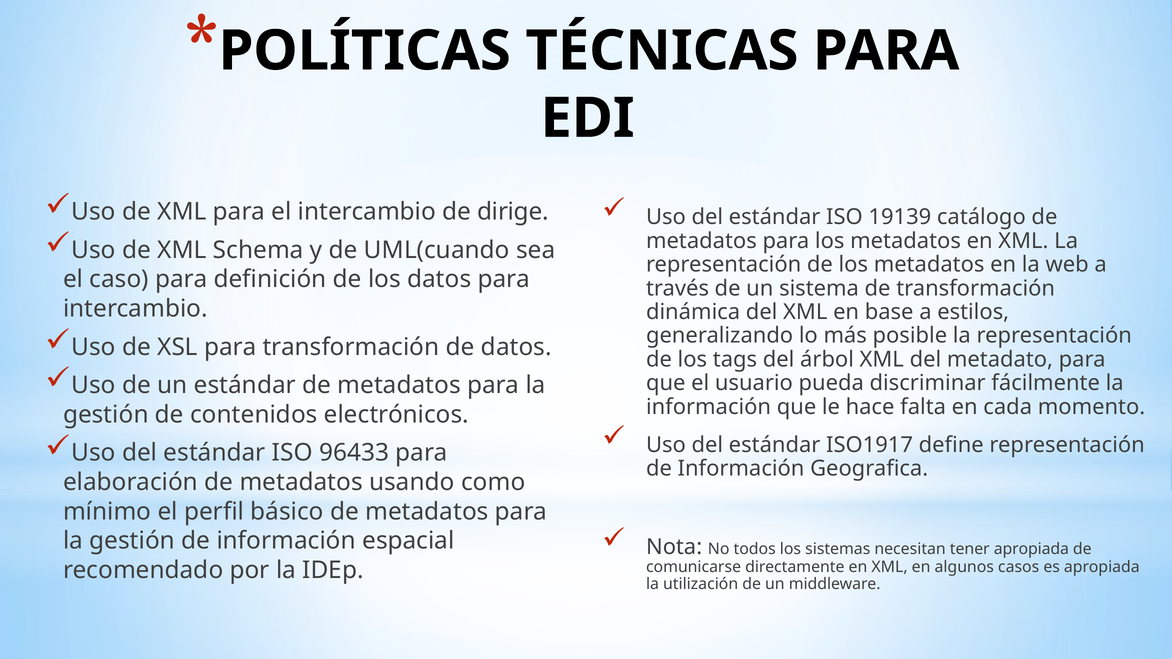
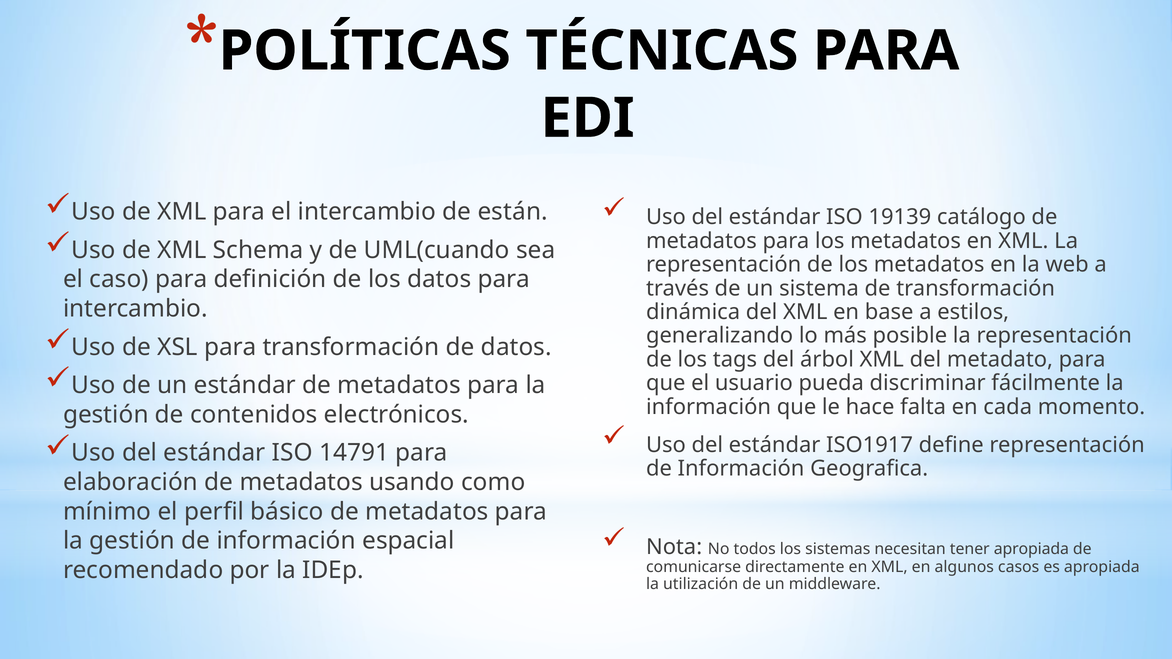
dirige: dirige -> están (513, 212)
96433: 96433 -> 14791 (354, 453)
